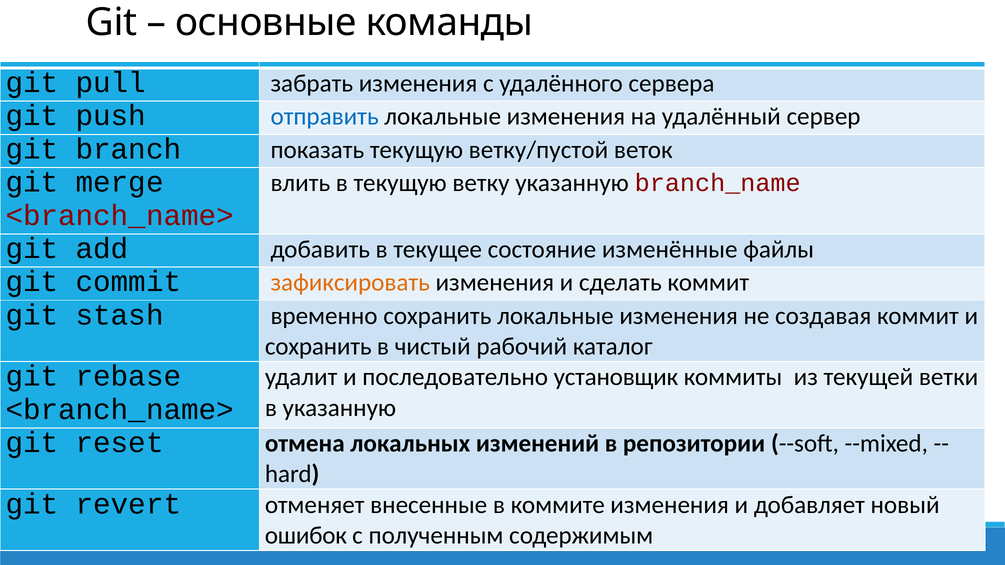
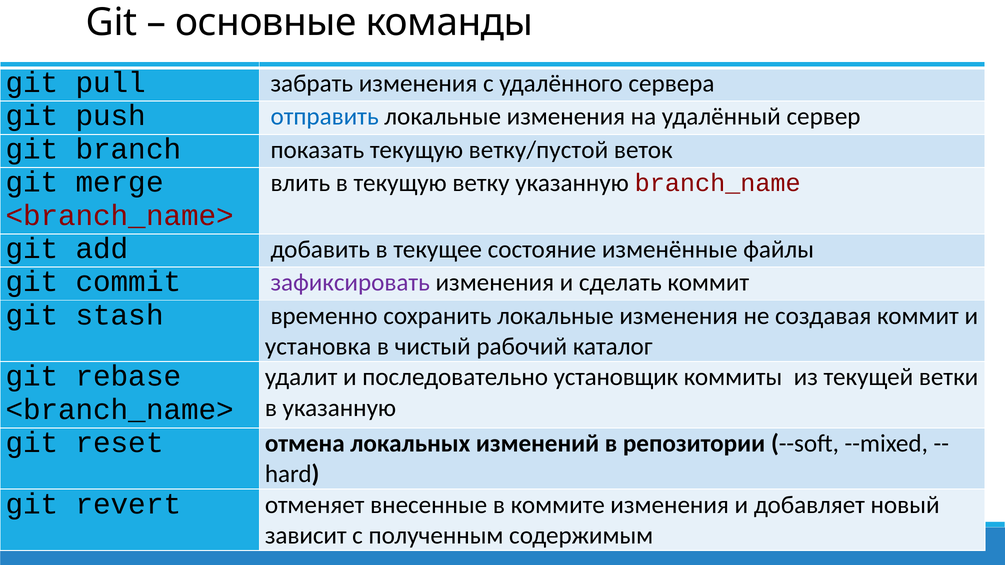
зафиксировать colour: orange -> purple (350, 283)
сохранить: сохранить -> установка (318, 347)
ошибок: ошибок -> зависит (306, 536)
